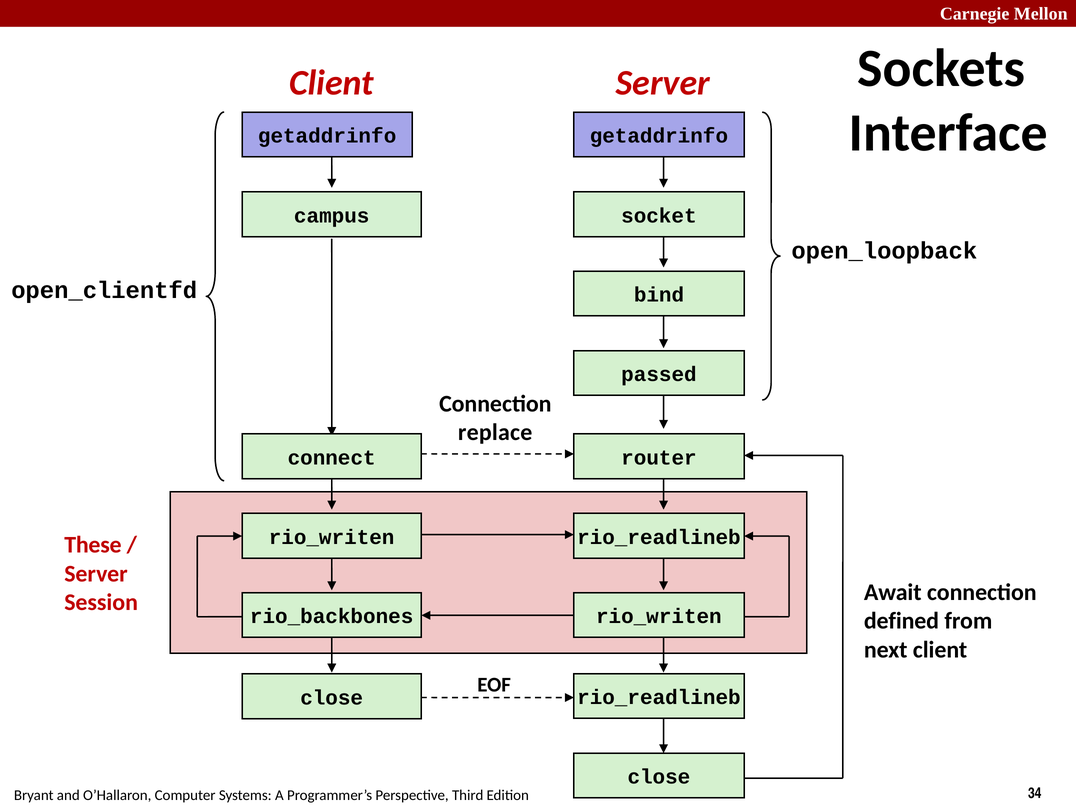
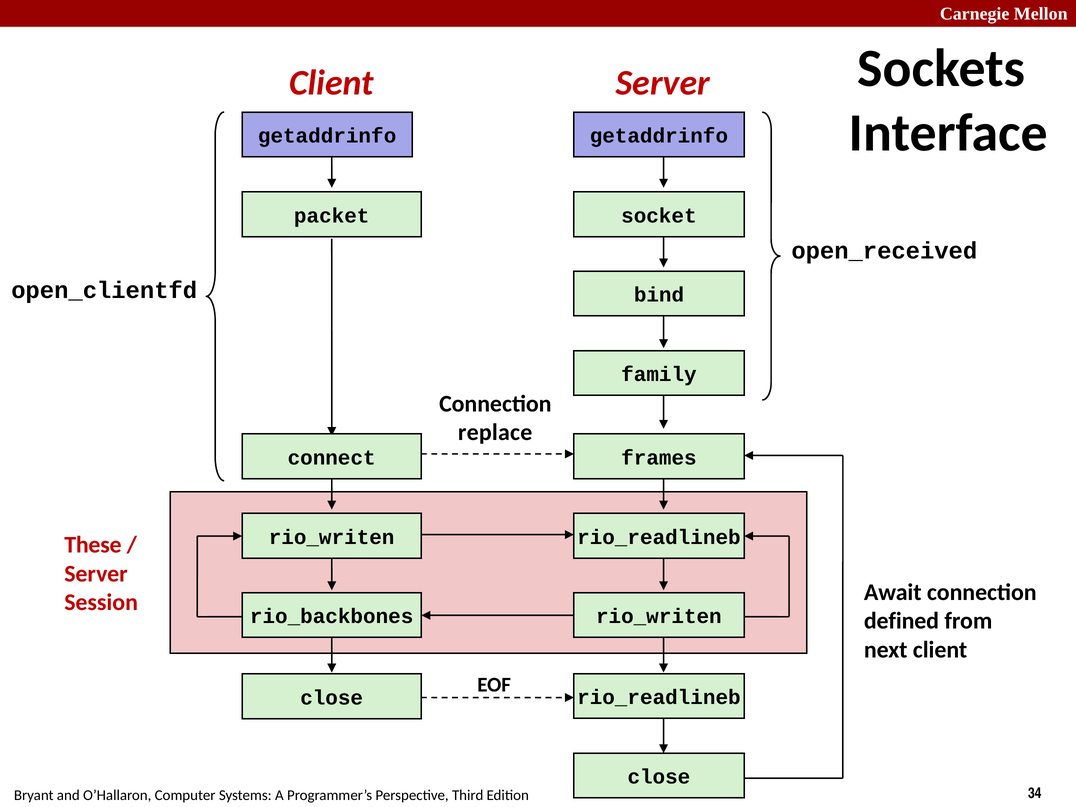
campus: campus -> packet (332, 216)
open_loopback: open_loopback -> open_received (884, 251)
passed: passed -> family (659, 374)
router: router -> frames (659, 458)
